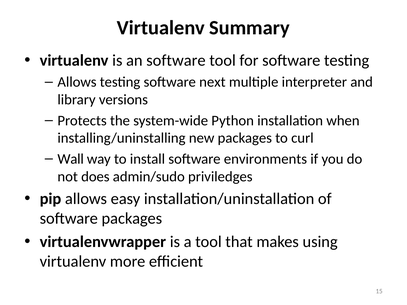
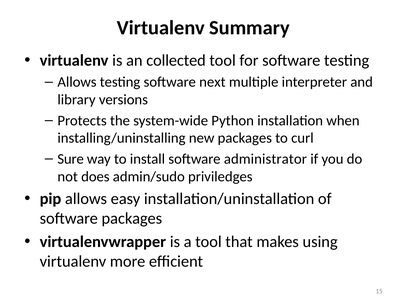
an software: software -> collected (176, 60)
Wall: Wall -> Sure (71, 159)
environments: environments -> administrator (265, 159)
